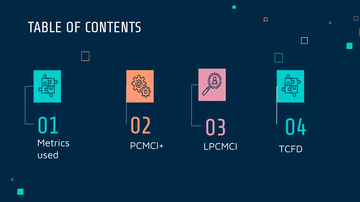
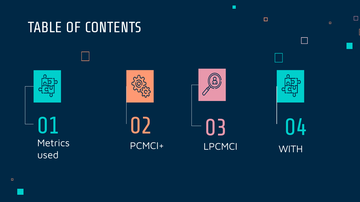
TCFD: TCFD -> WITH (291, 149)
